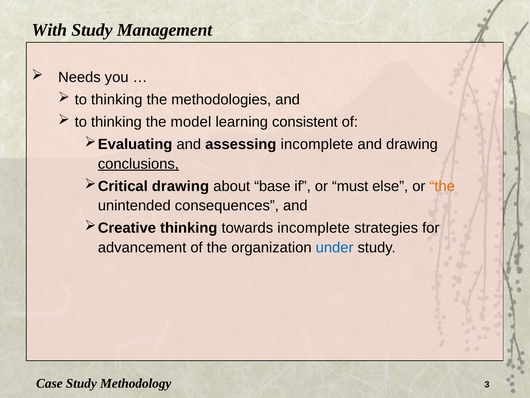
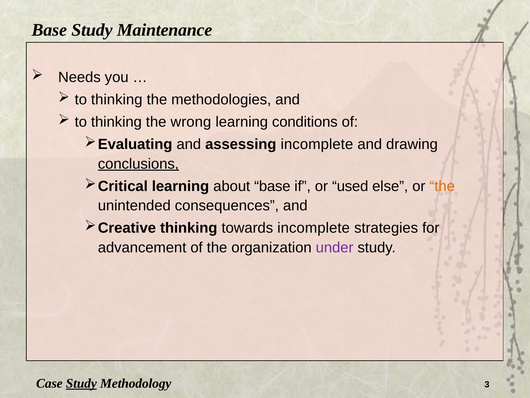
With: With -> Base (49, 30)
Management: Management -> Maintenance (165, 30)
model: model -> wrong (191, 122)
consistent: consistent -> conditions (305, 122)
drawing: drawing -> learning (181, 186)
must: must -> used (350, 186)
under colour: blue -> purple (335, 247)
Study underline: none -> present (81, 383)
